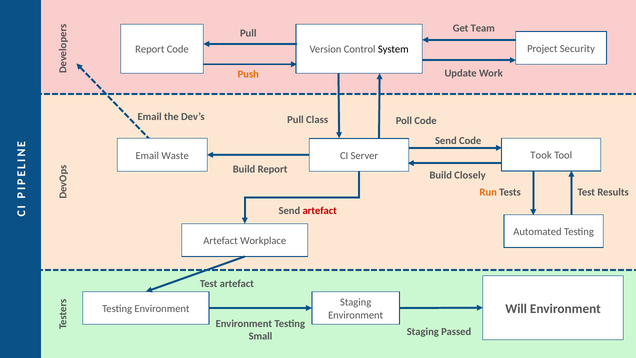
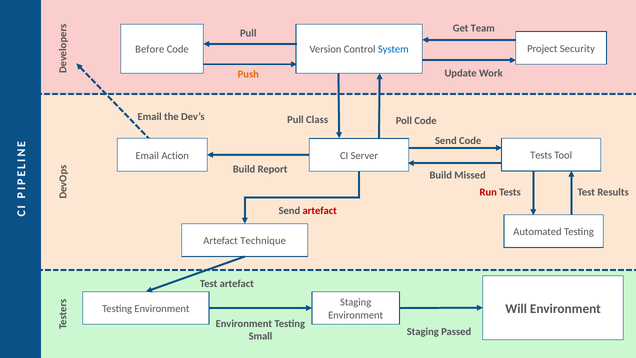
Report: Report -> Before (150, 49)
System colour: black -> blue (393, 49)
Waste: Waste -> Action (175, 155)
Server Took: Took -> Tests (541, 155)
Closely: Closely -> Missed (470, 175)
Run colour: orange -> red (488, 192)
Workplace: Workplace -> Technique (263, 241)
